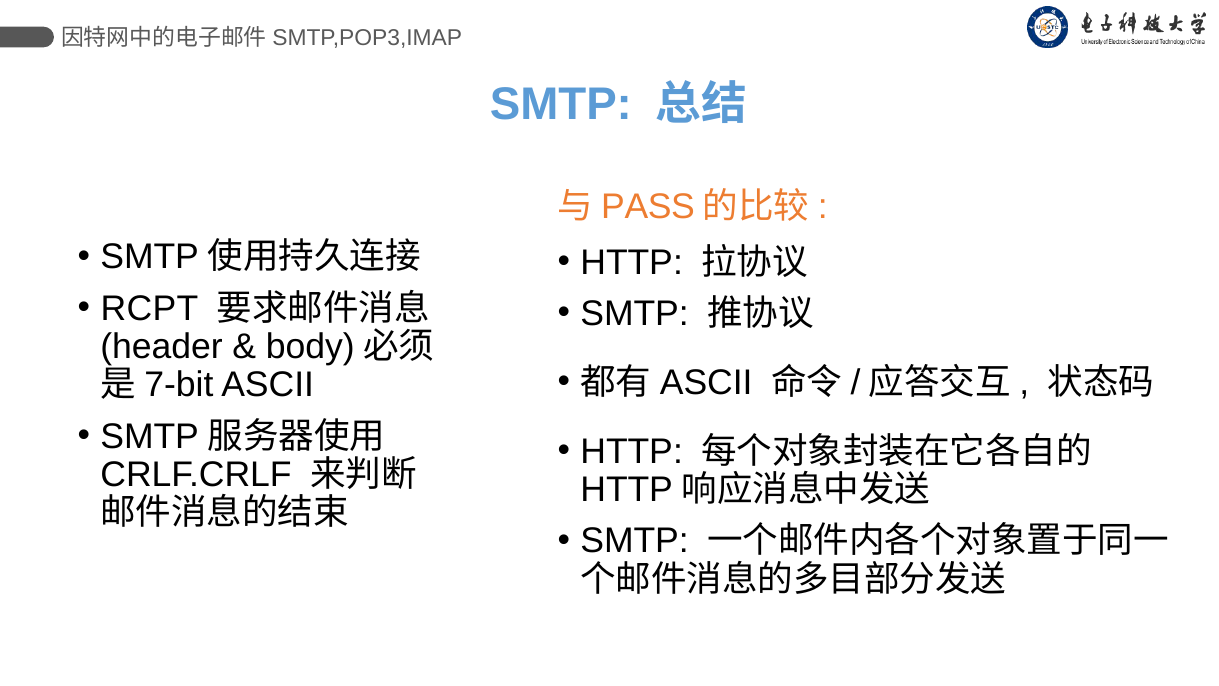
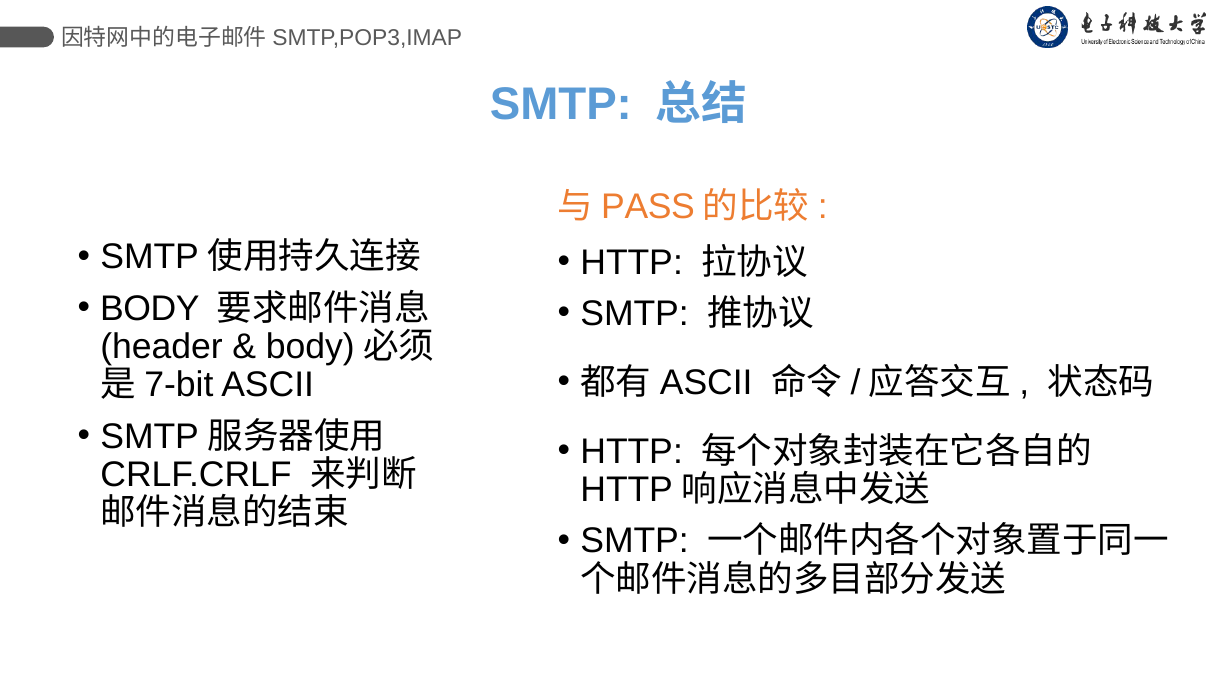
RCPT: RCPT -> BODY (150, 308)
